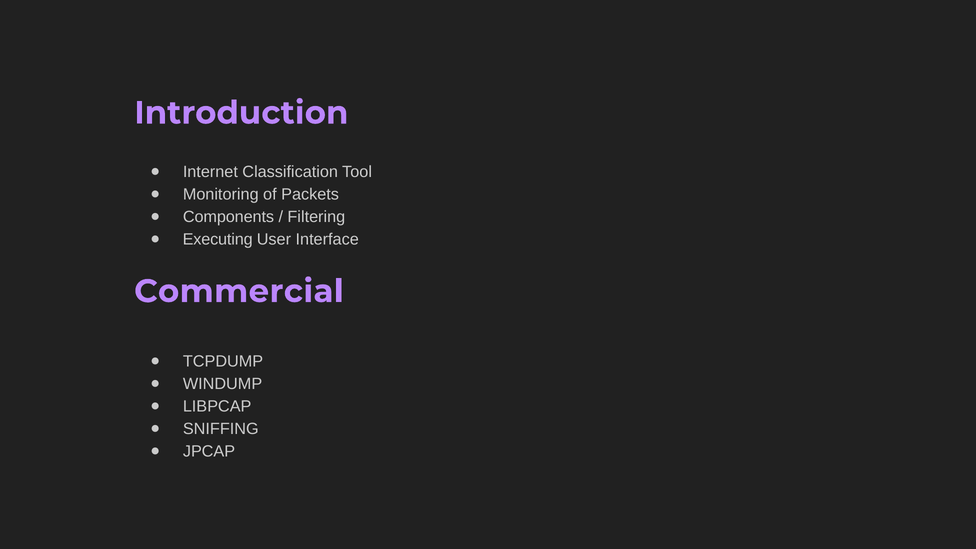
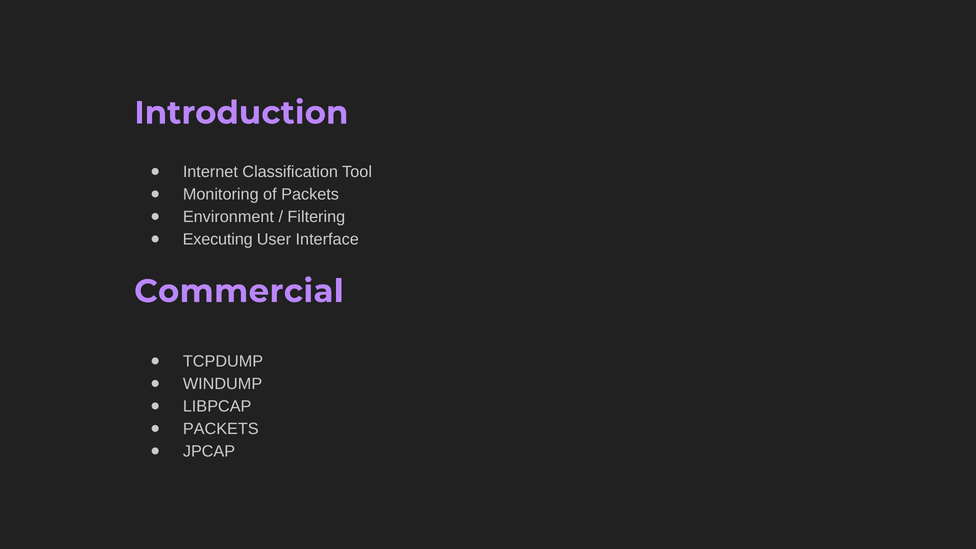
Components: Components -> Environment (228, 217)
SNIFFING: SNIFFING -> PACKETS (221, 429)
